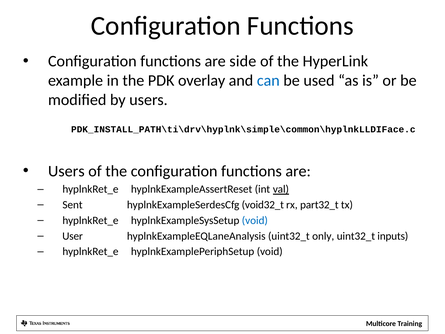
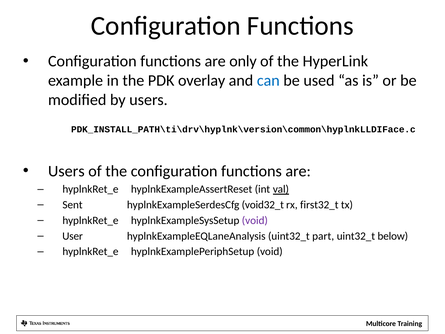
side: side -> only (243, 61)
PDK_INSTALL_PATH\ti\drv\hyplnk\simple\common\hyplnkLLDIFace.c: PDK_INSTALL_PATH\ti\drv\hyplnk\simple\common\hyplnkLLDIFace.c -> PDK_INSTALL_PATH\ti\drv\hyplnk\version\common\hyplnkLLDIFace.c (243, 129)
part32_t: part32_t -> first32_t (319, 205)
void colour: blue -> purple (255, 220)
only: only -> part (323, 236)
inputs: inputs -> below (393, 236)
